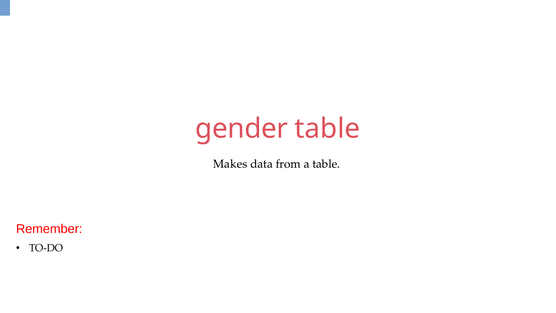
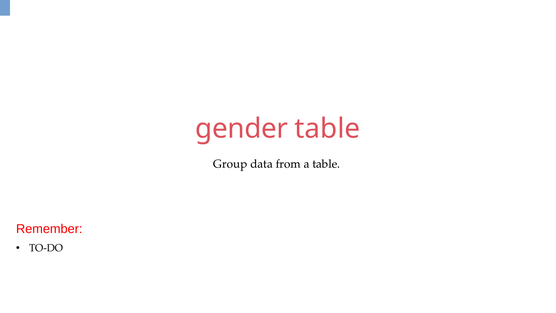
Makes: Makes -> Group (230, 164)
